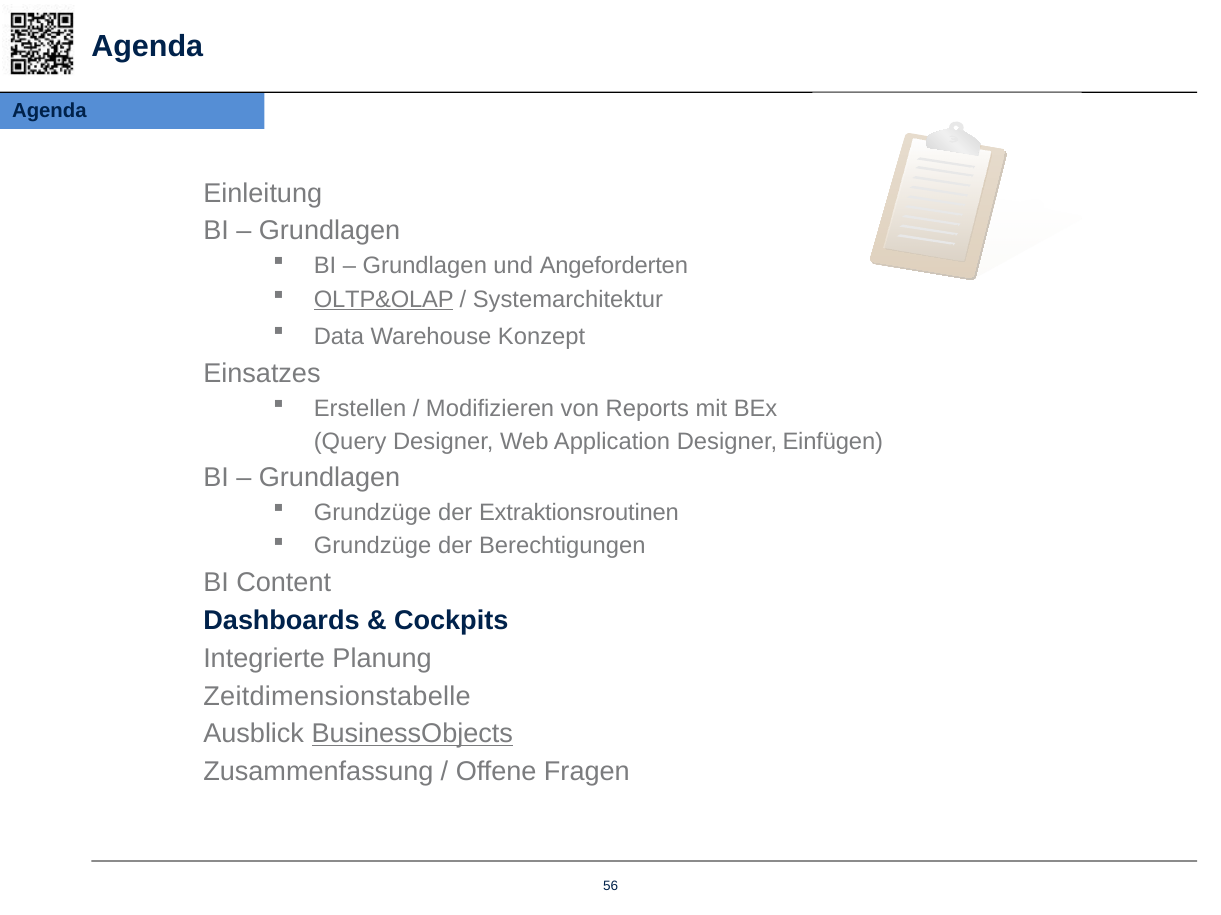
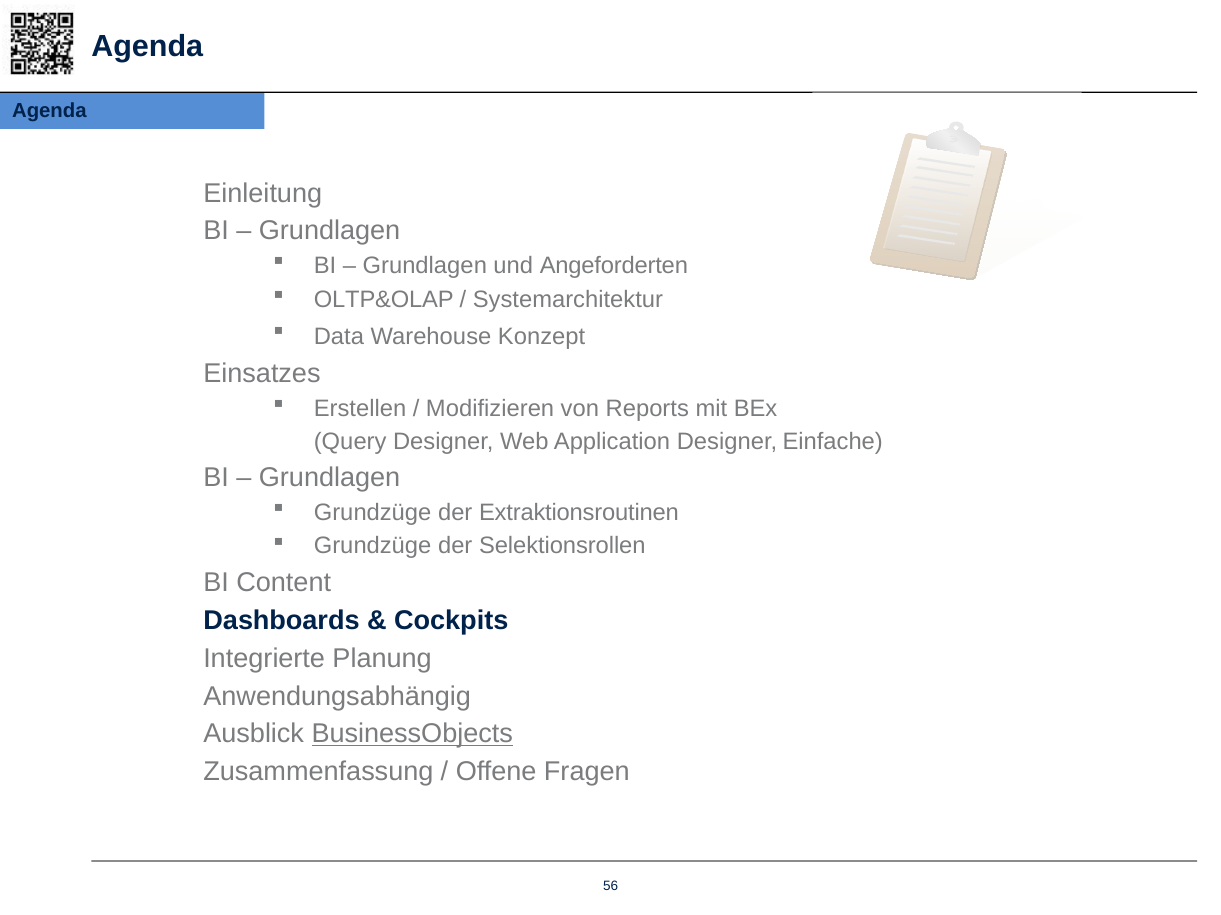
OLTP&OLAP underline: present -> none (384, 300)
Einfügen: Einfügen -> Einfache (833, 442)
Berechtigungen: Berechtigungen -> Selektionsrollen (562, 547)
Zeitdimensionstabelle: Zeitdimensionstabelle -> Anwendungsabhängig (337, 697)
